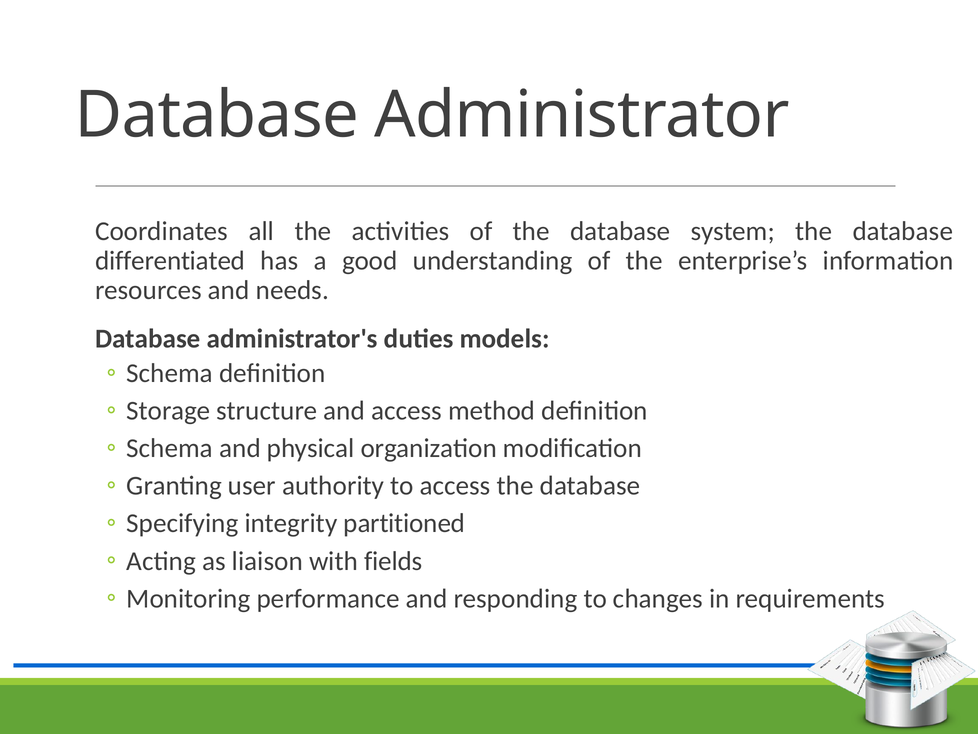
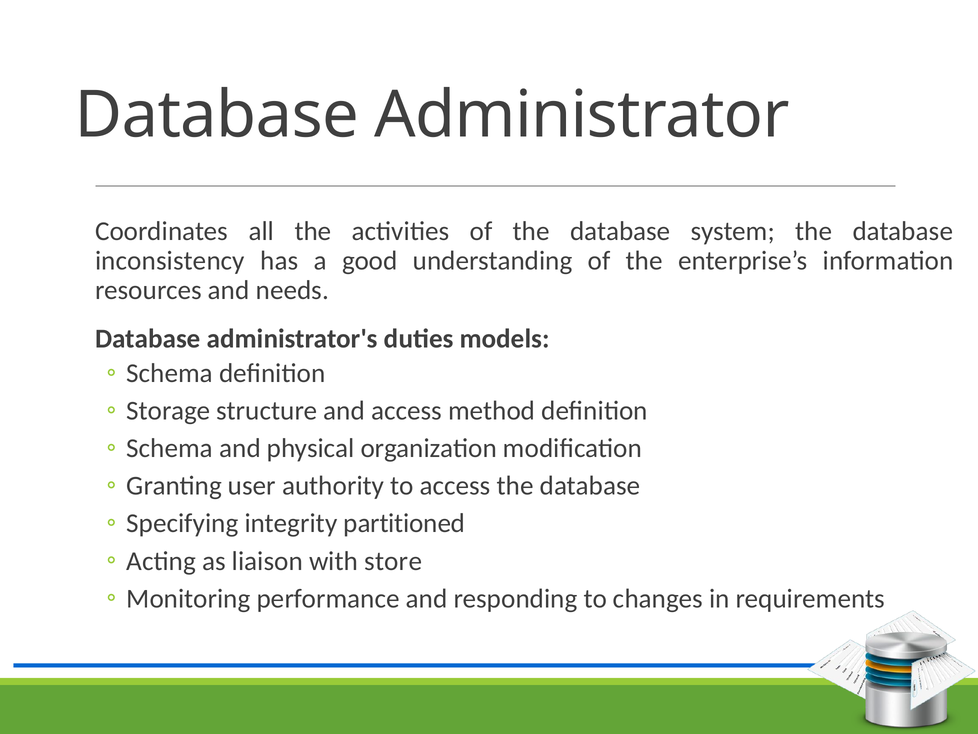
differentiated: differentiated -> inconsistency (170, 261)
fields: fields -> store (393, 561)
